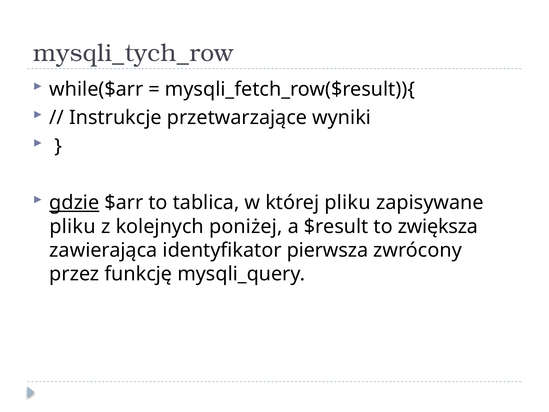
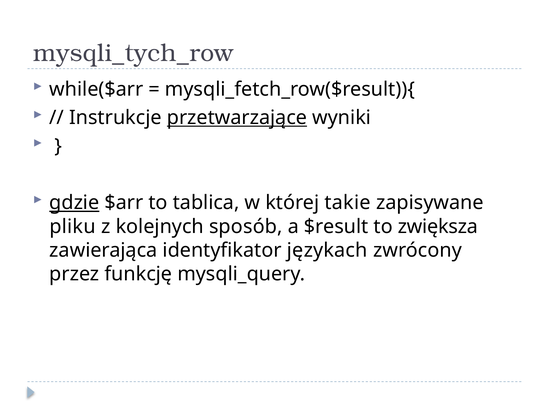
przetwarzające underline: none -> present (237, 118)
której pliku: pliku -> takie (348, 203)
poniżej: poniżej -> sposób (246, 226)
pierwsza: pierwsza -> językach (327, 250)
